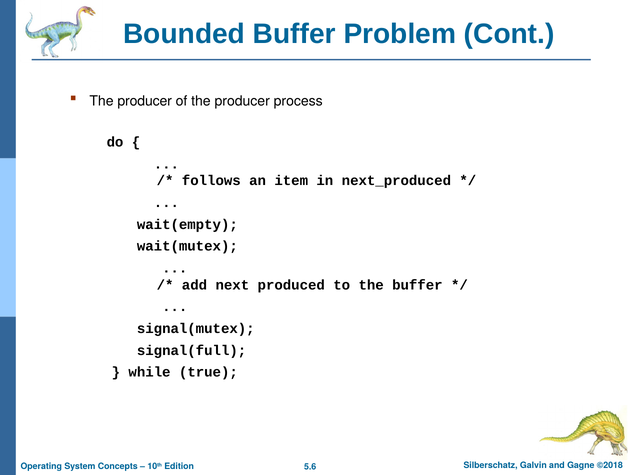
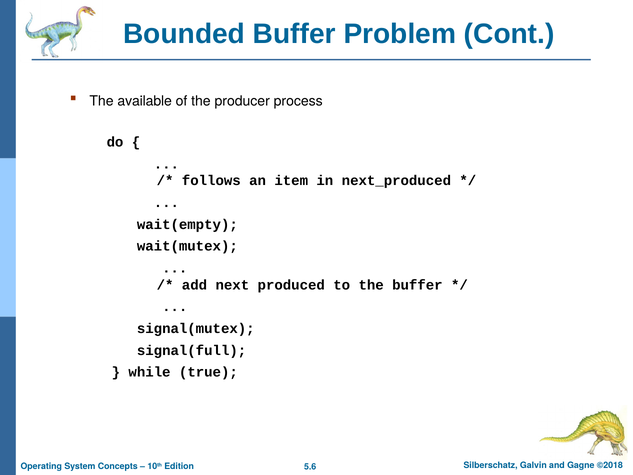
producer: producer -> available (145, 101)
